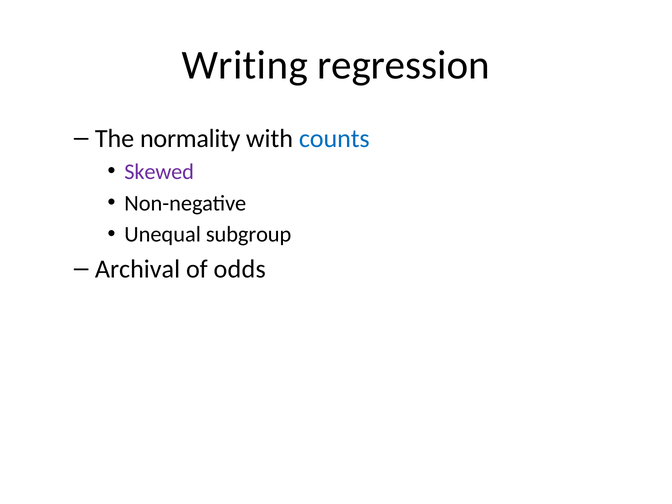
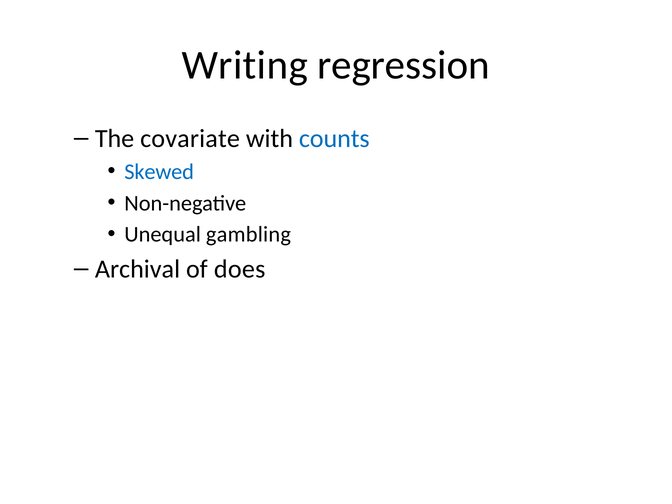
normality: normality -> covariate (190, 138)
Skewed colour: purple -> blue (159, 172)
subgroup: subgroup -> gambling (248, 235)
odds: odds -> does (240, 269)
